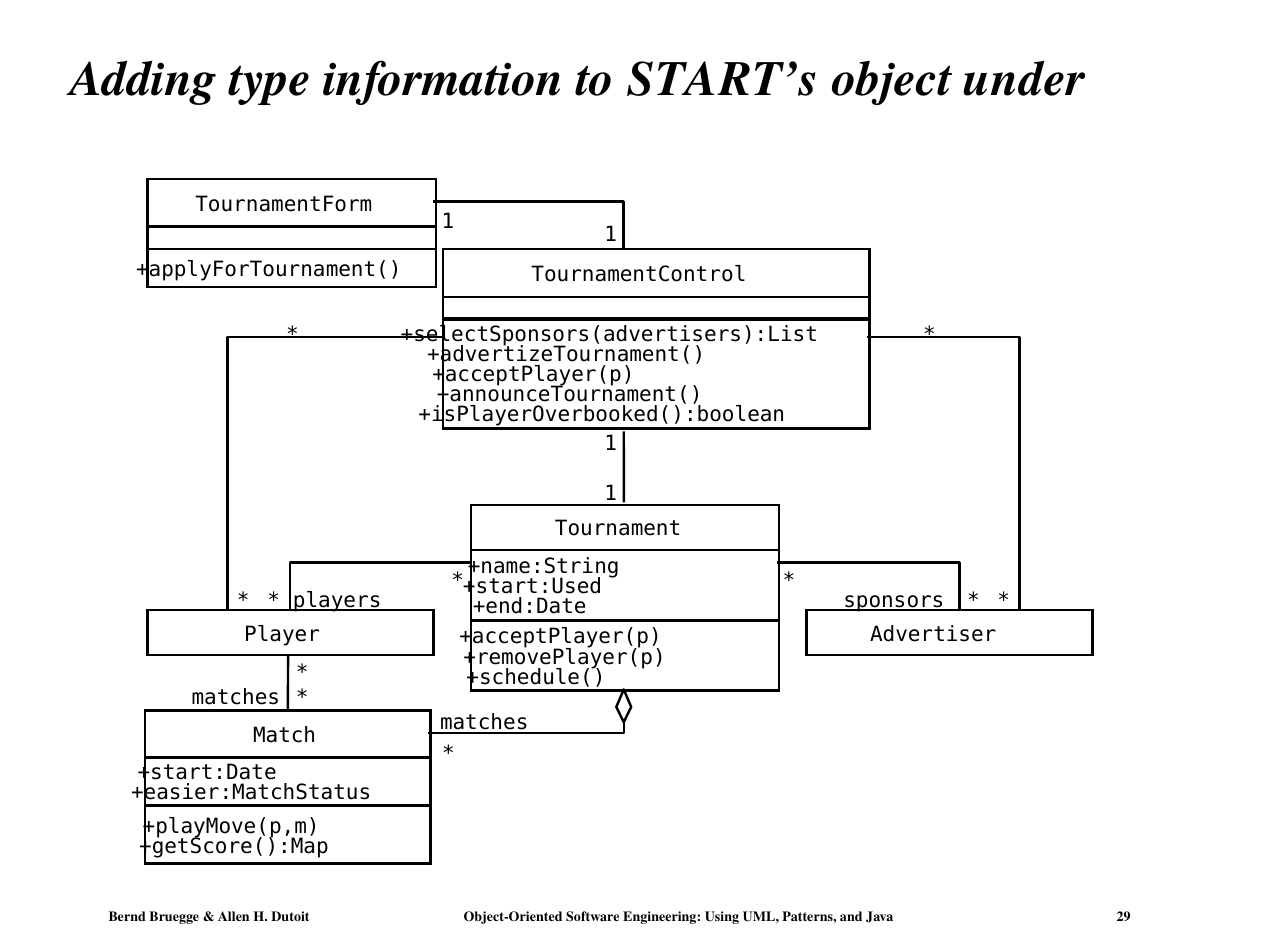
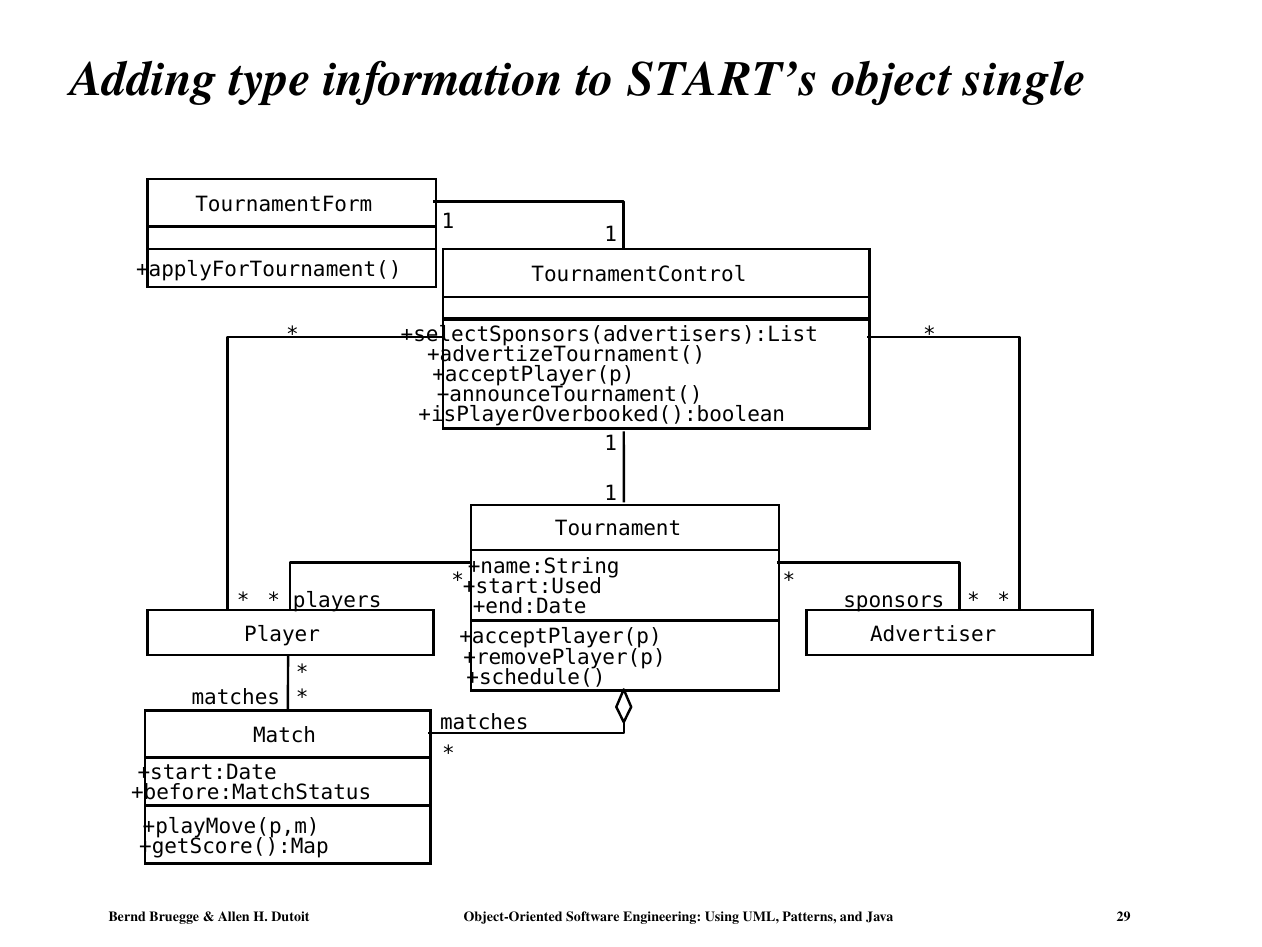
under: under -> single (1025, 79)
+easier:MatchStatus: +easier:MatchStatus -> +before:MatchStatus (251, 792)
